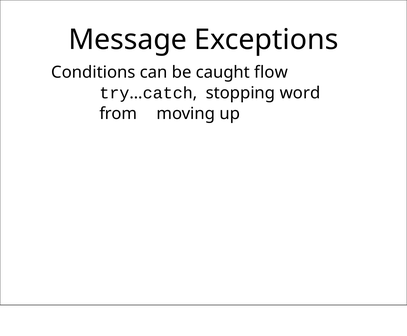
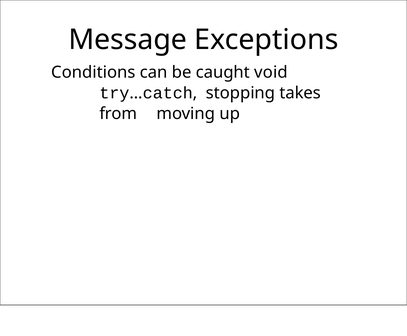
flow: flow -> void (271, 72)
word: word -> takes (300, 93)
